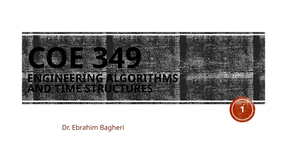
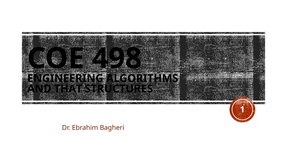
349: 349 -> 498 (117, 59)
TIME: TIME -> THAT (68, 89)
